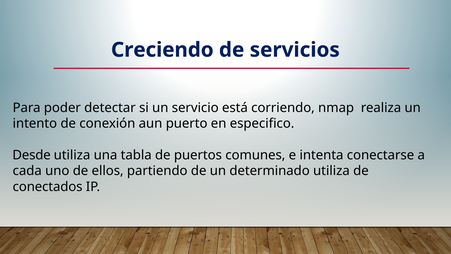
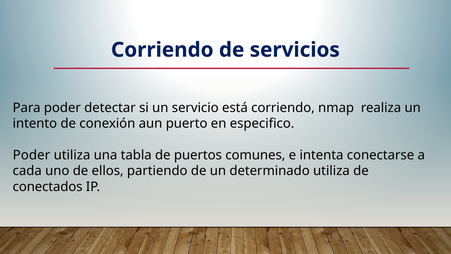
Creciendo: Creciendo -> Corriendo (162, 50)
Desde: Desde -> Poder (31, 155)
